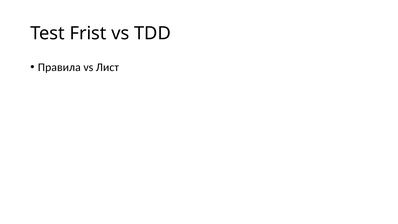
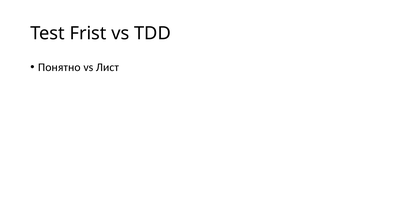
Правила: Правила -> Понятно (59, 67)
